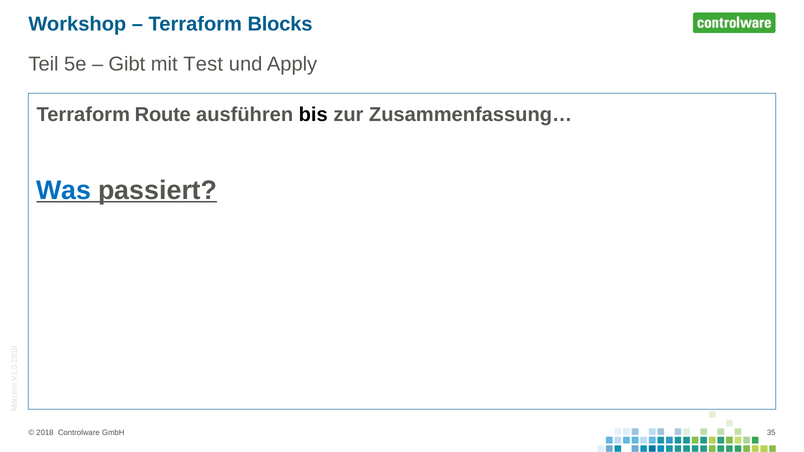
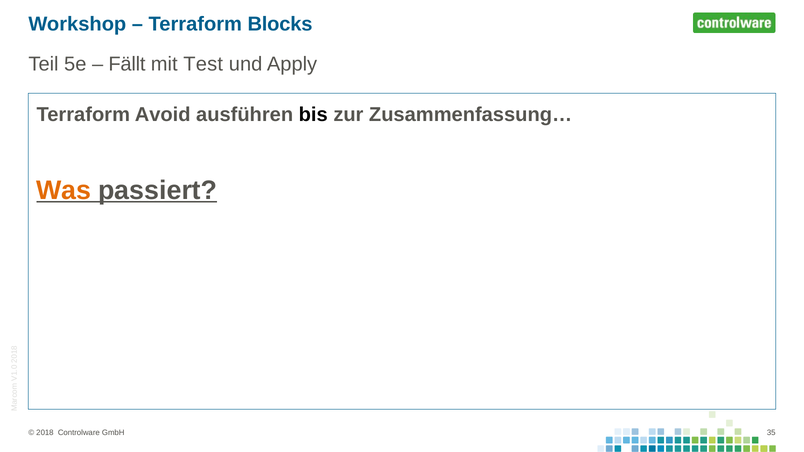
Gibt: Gibt -> Fällt (127, 64)
Route: Route -> Avoid (163, 115)
Was colour: blue -> orange (64, 190)
